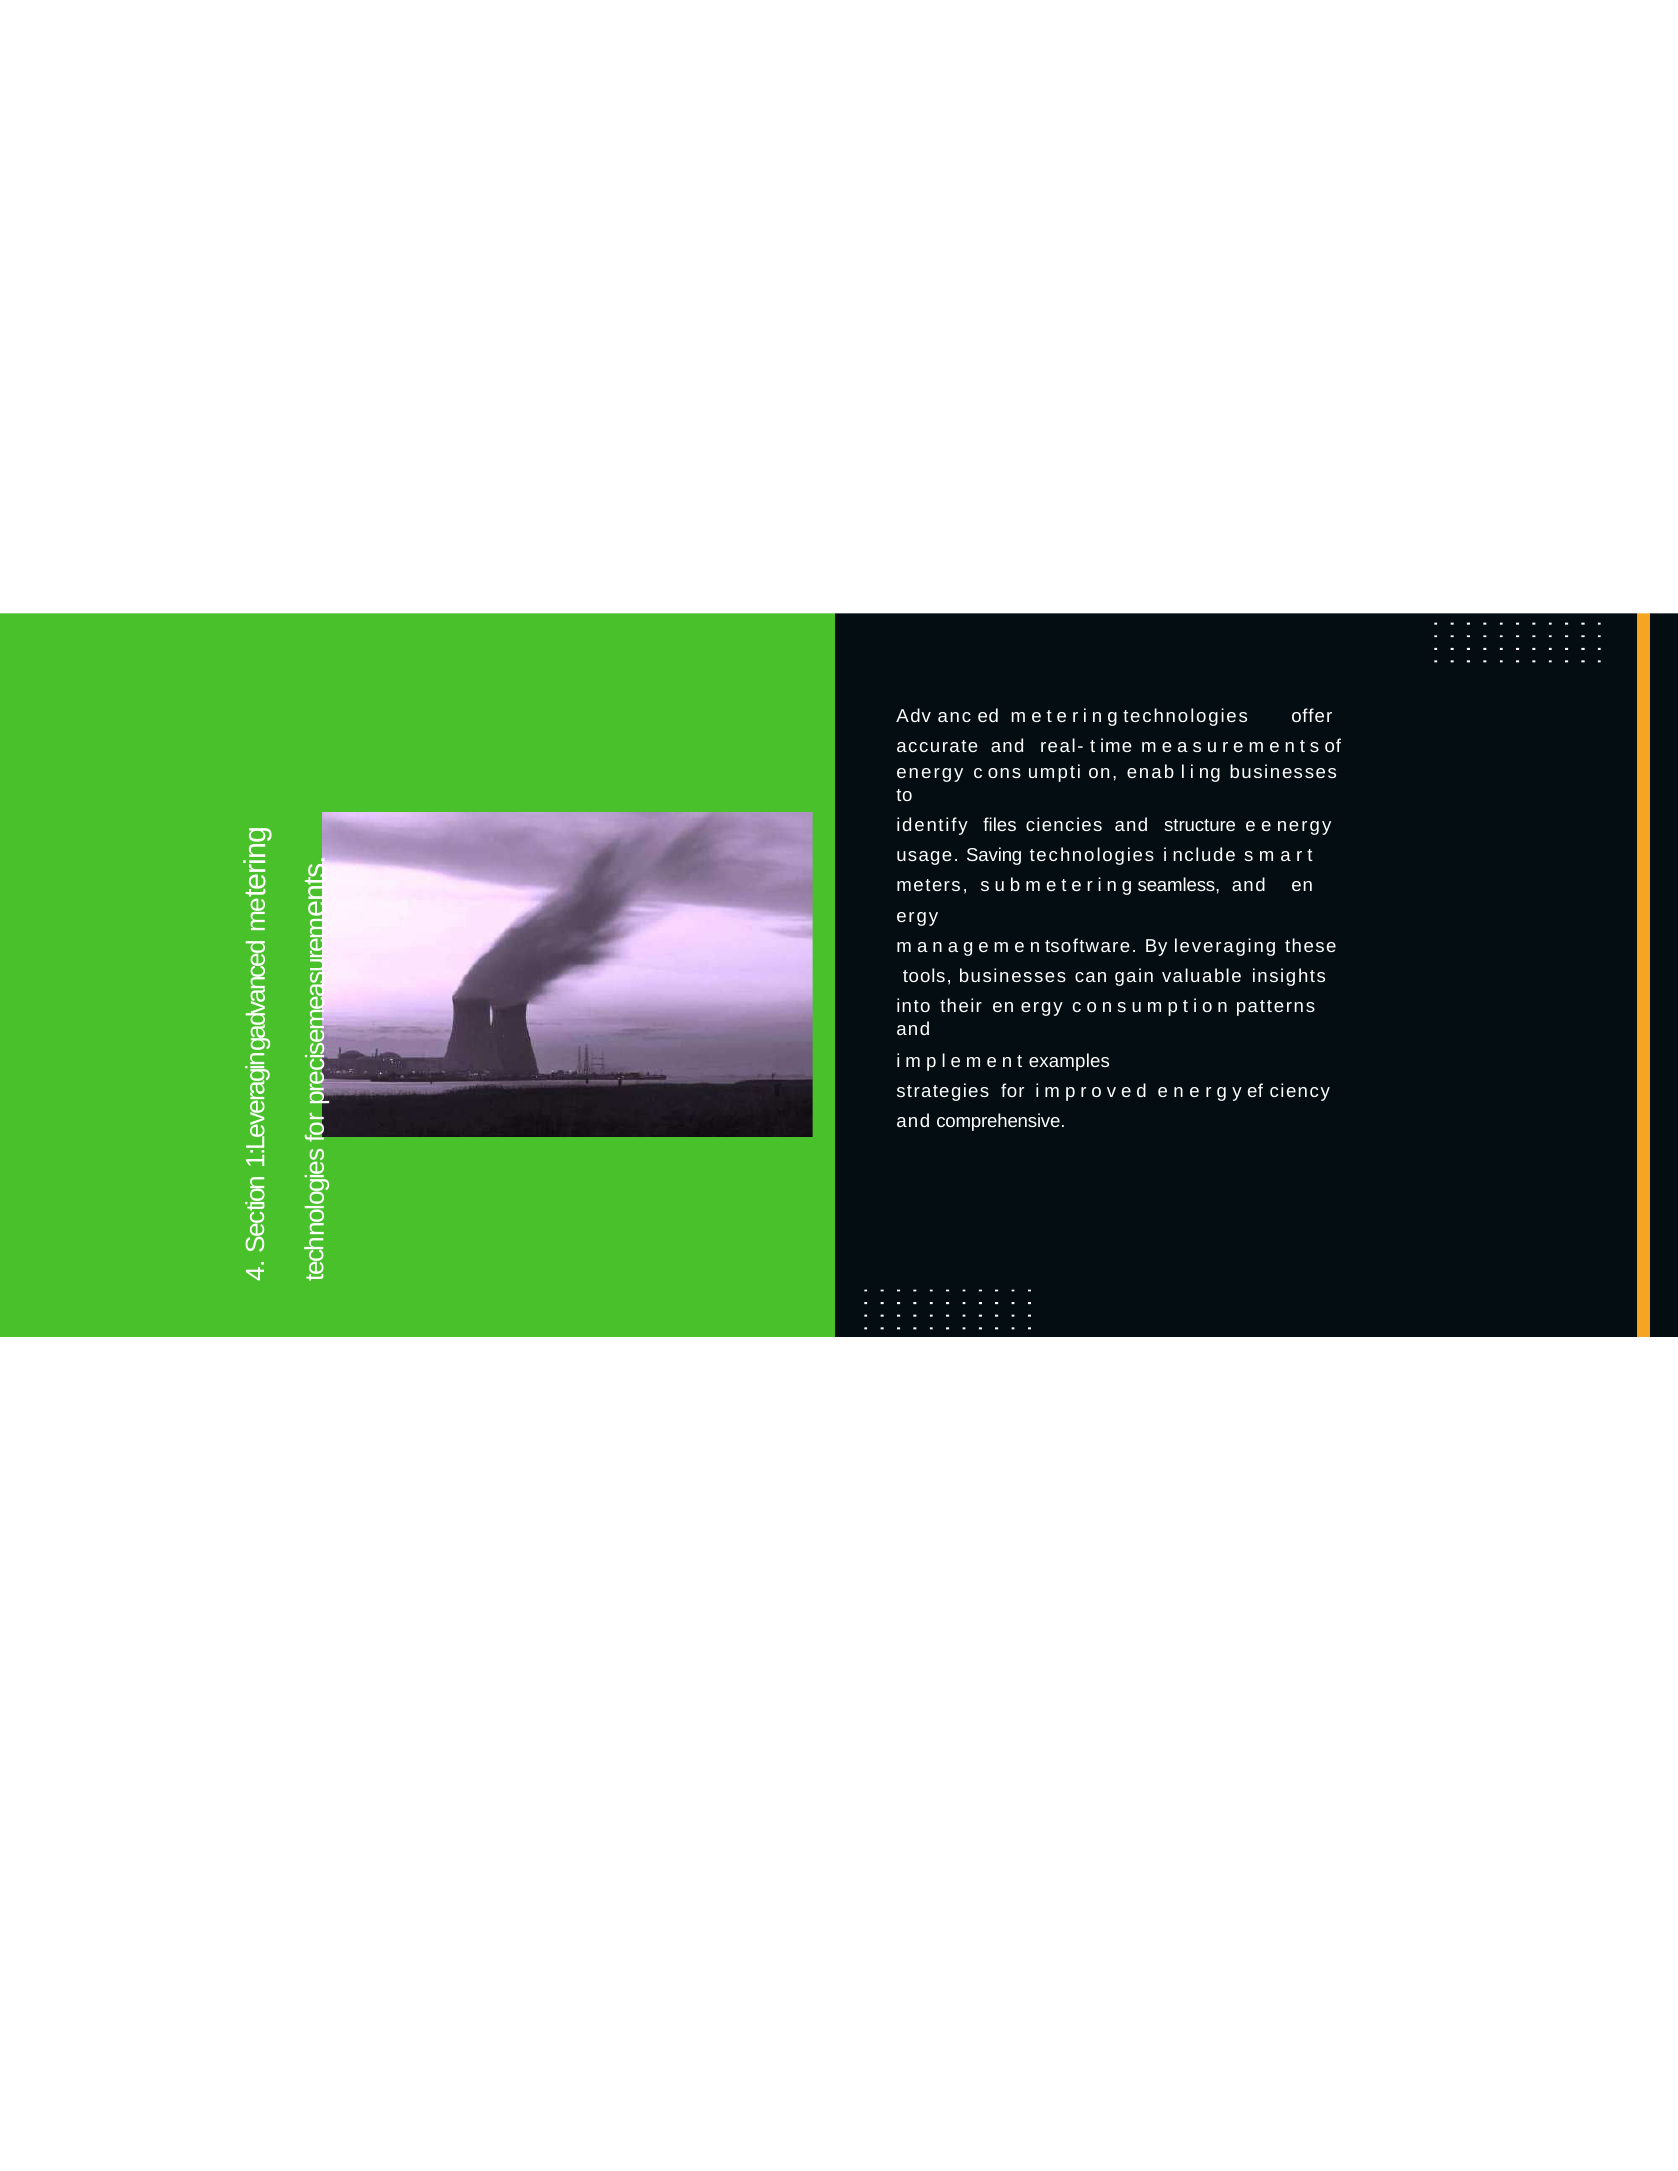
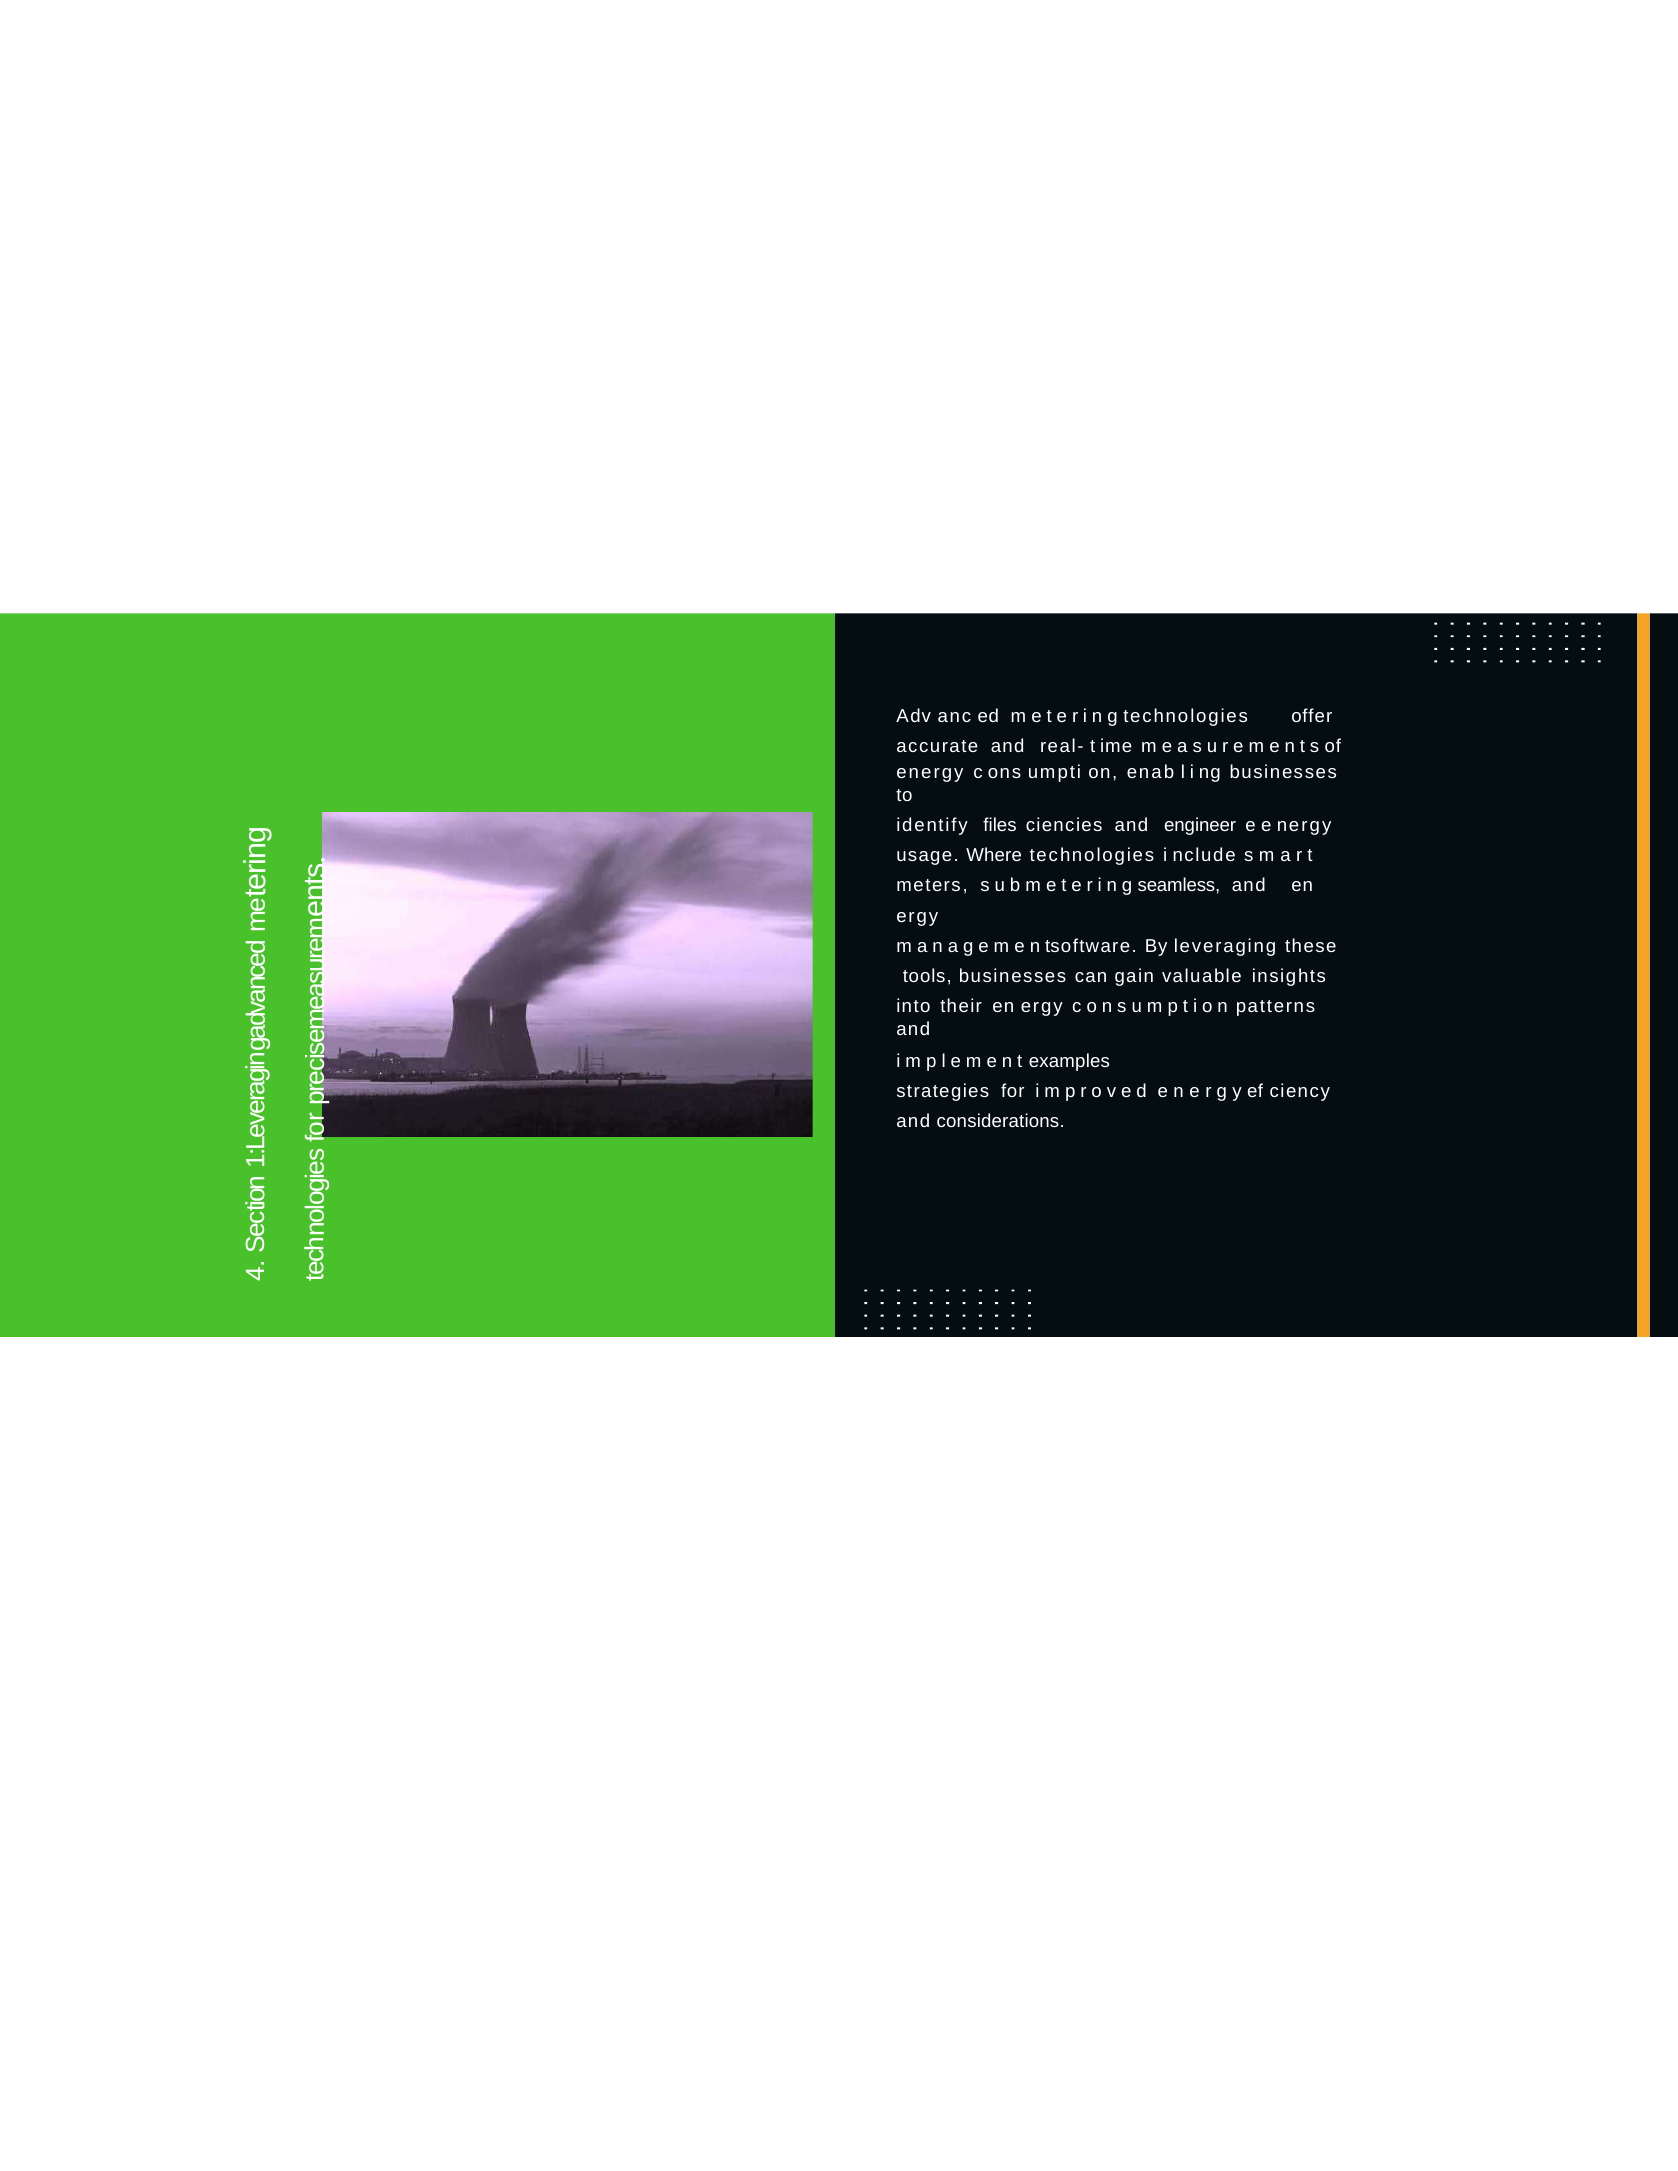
structure: structure -> engineer (1200, 826)
Saving: Saving -> Where (994, 856)
comprehensive: comprehensive -> considerations (1001, 1122)
